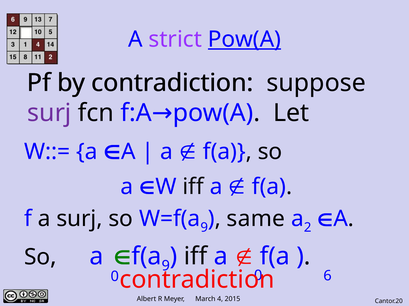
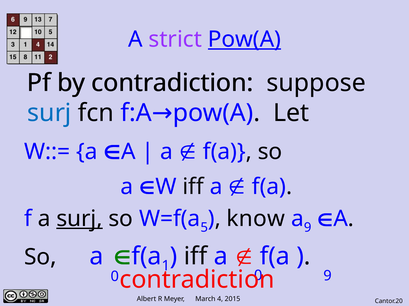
surj colour: purple -> blue (49, 113)
surj underline: none -> present (79, 219)
9: 9 -> 5 (204, 228)
same: same -> know (256, 219)
a 2: 2 -> 9 (308, 228)
f(a 9: 9 -> 1 (166, 266)
0 6: 6 -> 9 (328, 276)
